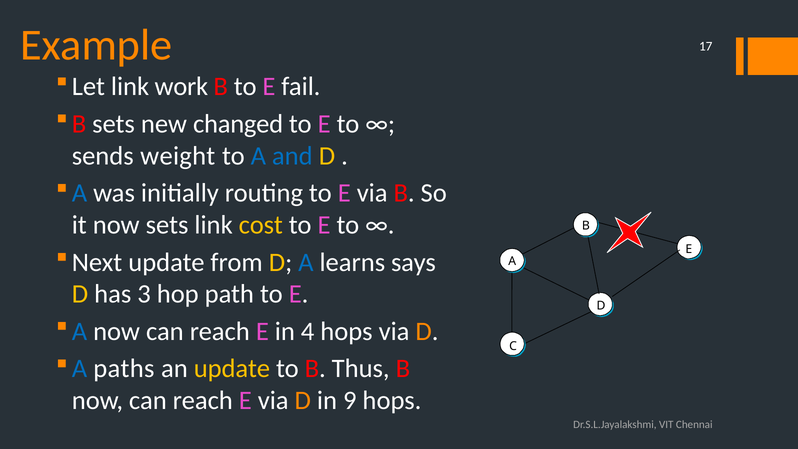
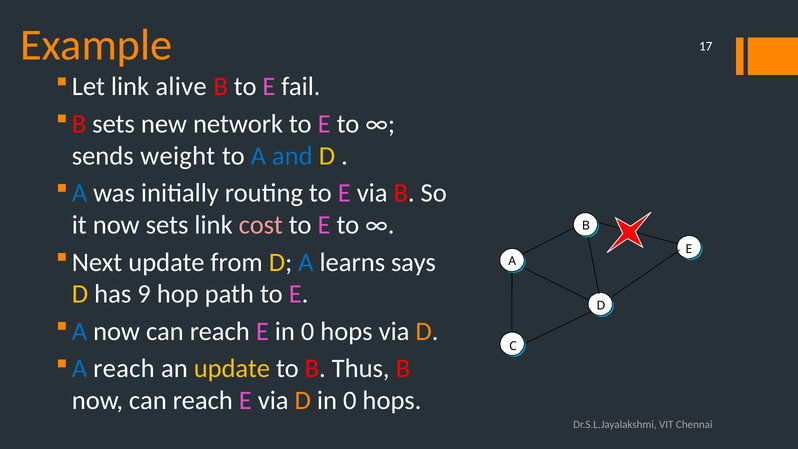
work: work -> alive (181, 87)
changed: changed -> network (238, 124)
cost colour: yellow -> pink (261, 225)
3: 3 -> 9 (144, 294)
E in 4: 4 -> 0 (308, 331)
A paths: paths -> reach (124, 369)
D in 9: 9 -> 0 (350, 400)
